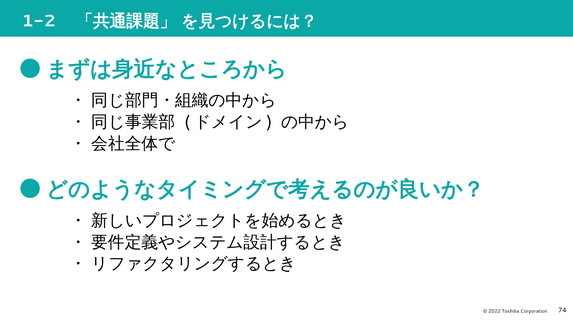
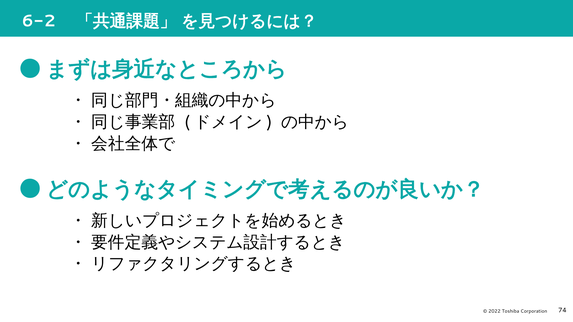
1-2: 1-2 -> 6-2 (39, 21)
